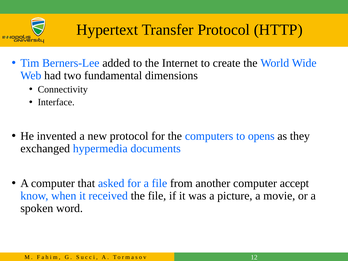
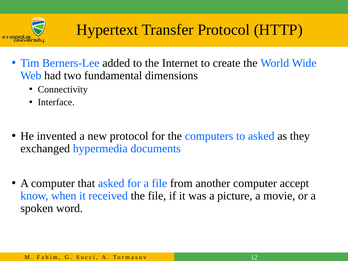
to opens: opens -> asked (261, 136)
